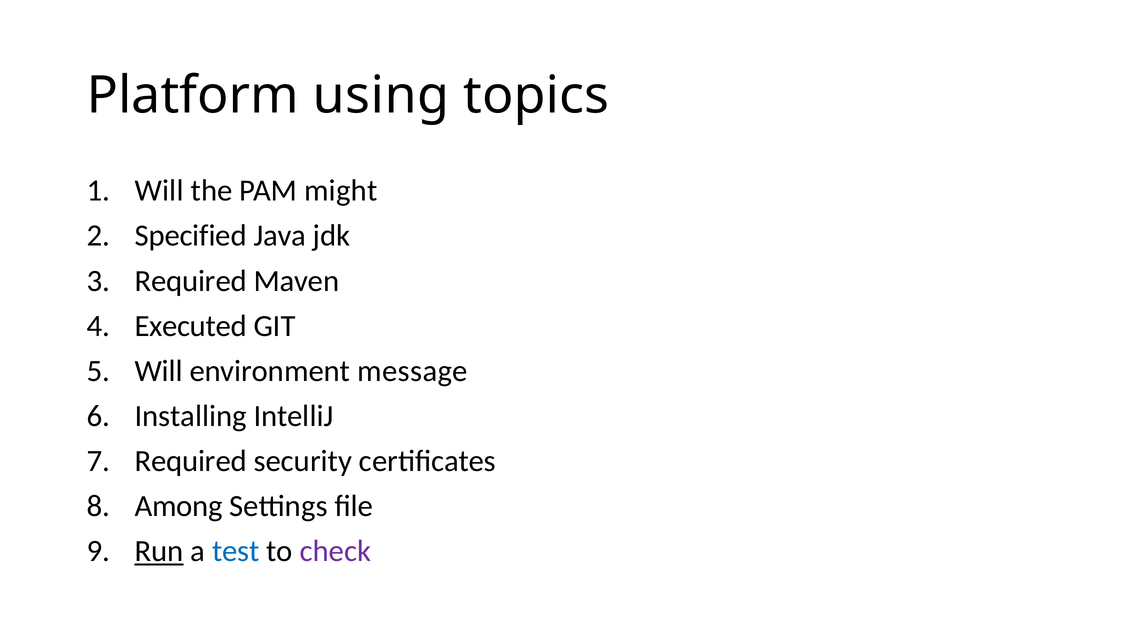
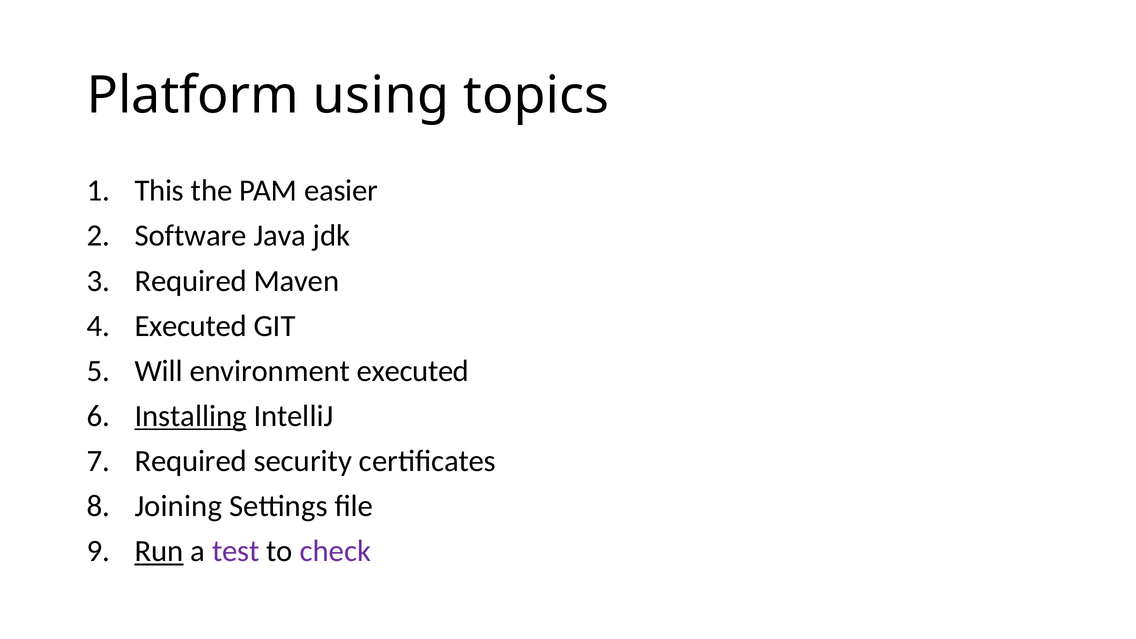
Will: Will -> This (159, 191)
might: might -> easier (341, 191)
Specified: Specified -> Software (191, 236)
environment message: message -> executed (413, 371)
Installing underline: none -> present (191, 416)
Among: Among -> Joining (178, 506)
test colour: blue -> purple (236, 551)
